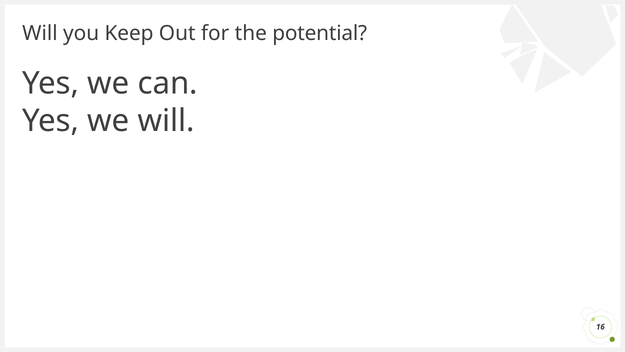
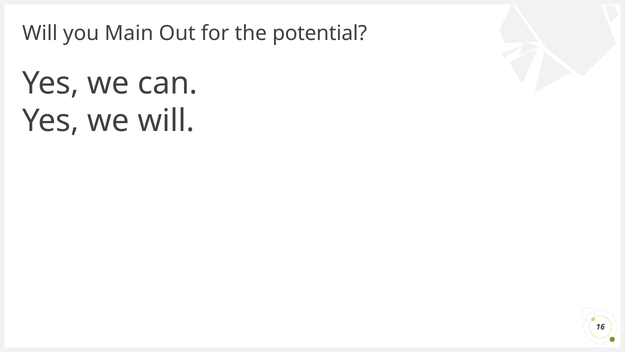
Keep: Keep -> Main (129, 33)
